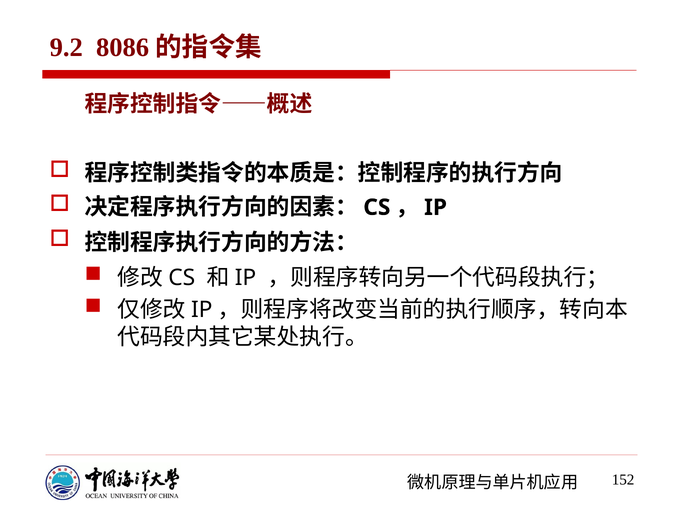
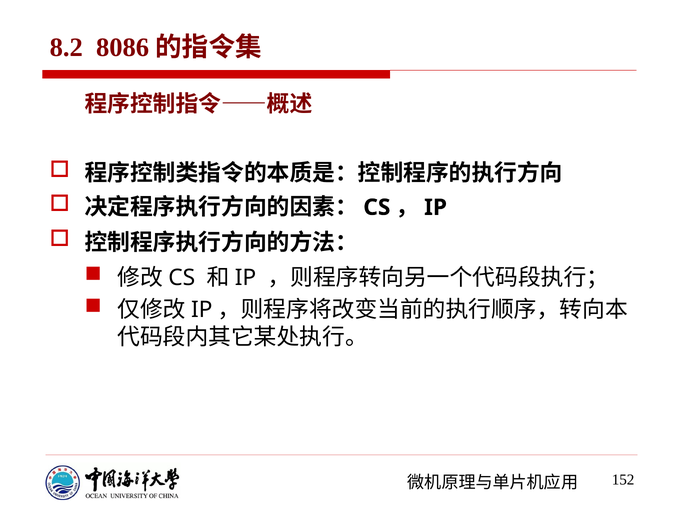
9.2: 9.2 -> 8.2 (66, 47)
